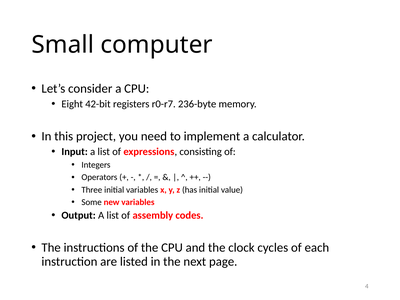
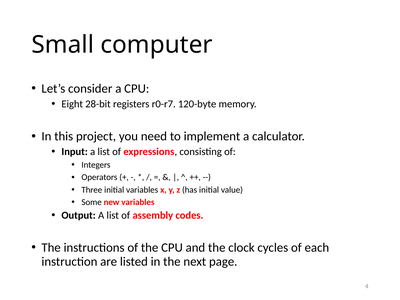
42-bit: 42-bit -> 28-bit (98, 104)
236-byte: 236-byte -> 120-byte (197, 104)
